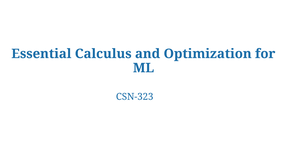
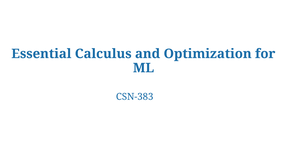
CSN-323: CSN-323 -> CSN-383 (135, 97)
